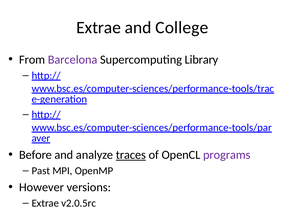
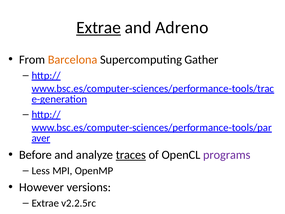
Extrae underline: none -> present (99, 28)
College: College -> Adreno (182, 28)
Barcelona colour: purple -> orange (73, 60)
Library: Library -> Gather (202, 60)
Past: Past -> Less (41, 171)
v2.0.5rc: v2.0.5rc -> v2.2.5rc (79, 203)
